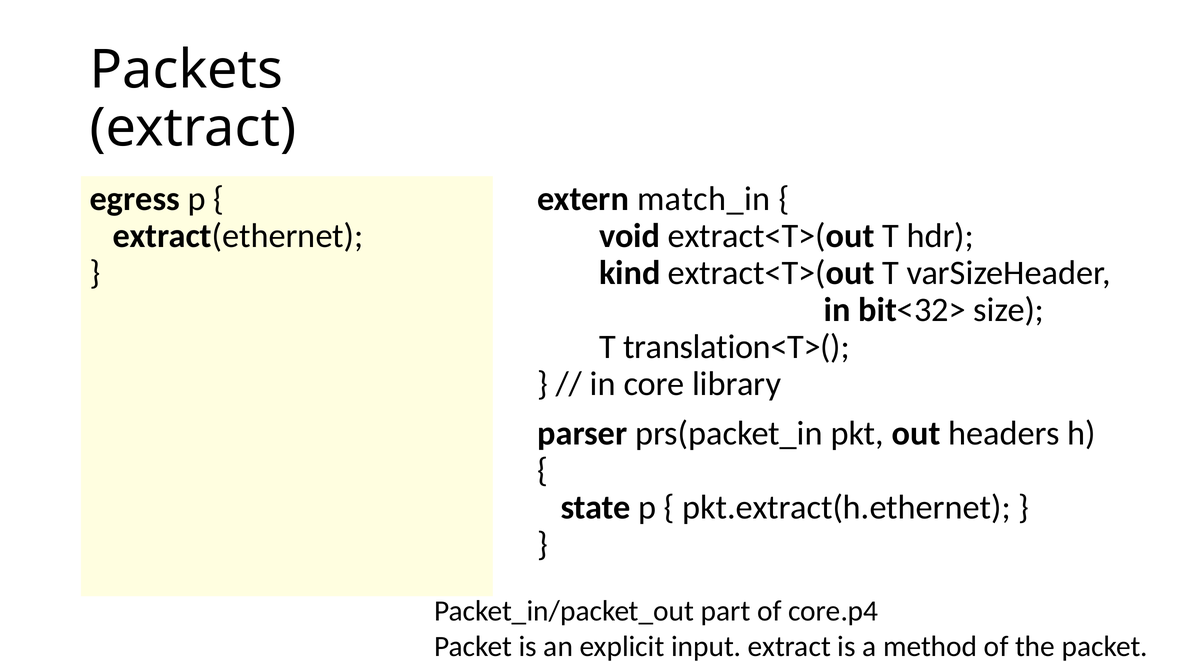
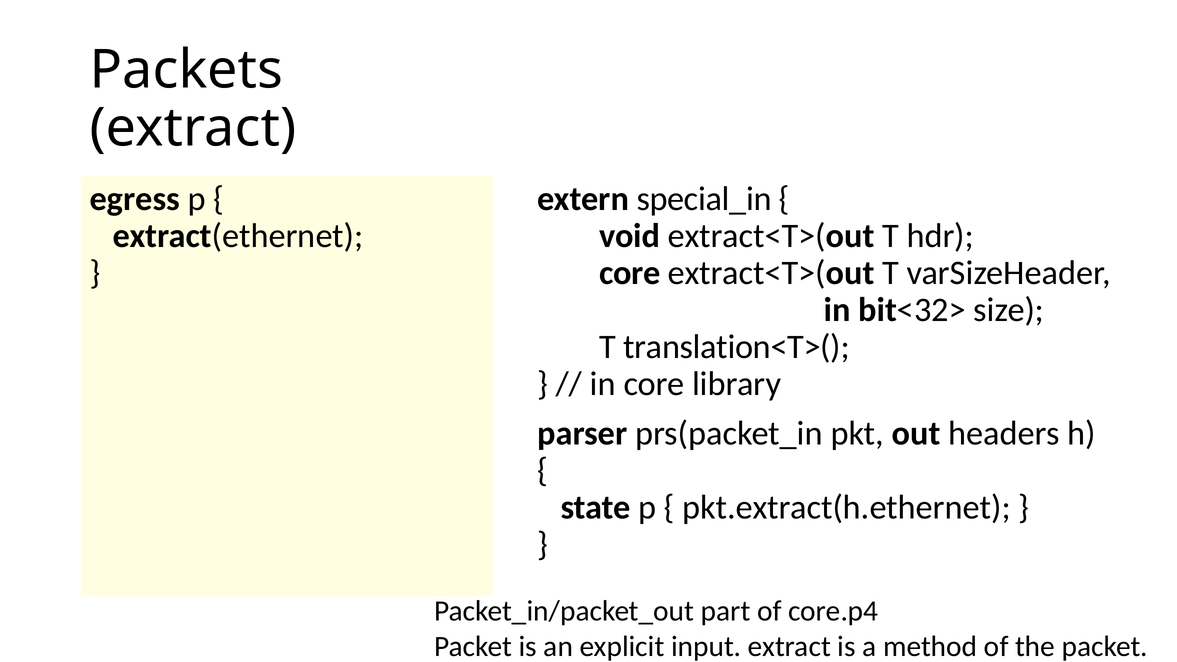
match_in: match_in -> special_in (704, 199)
kind: kind -> core (630, 273)
